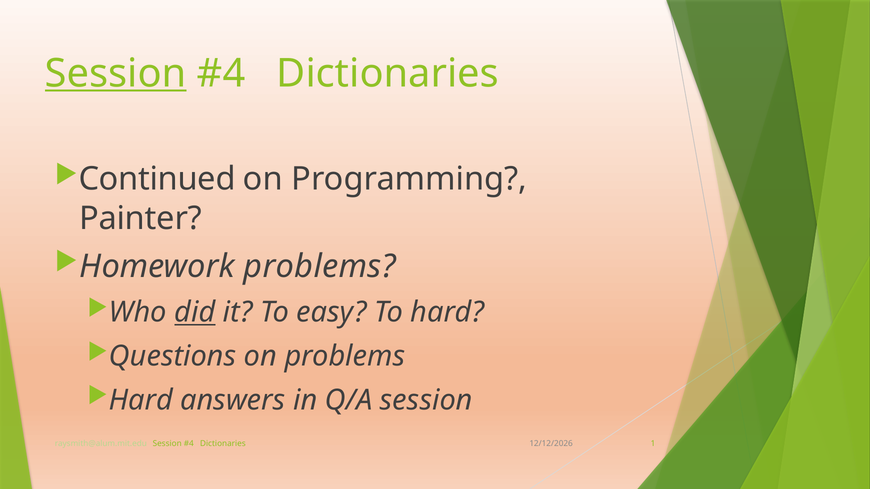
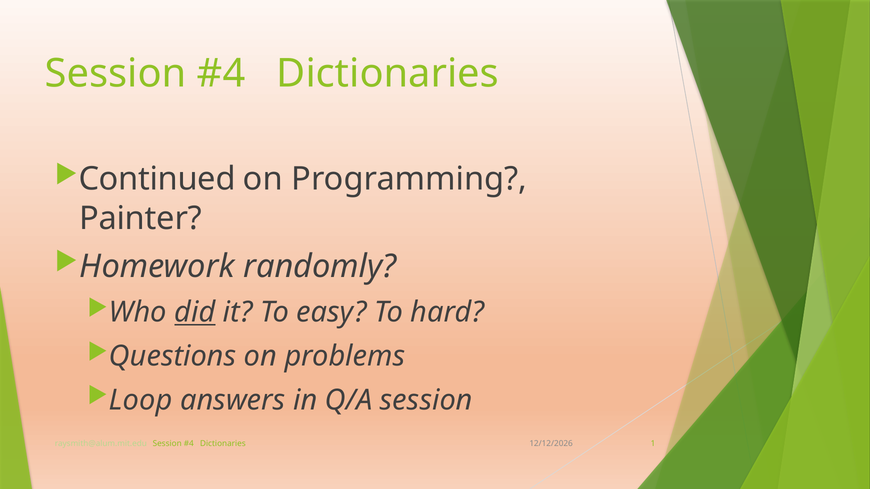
Session underline: present -> none (116, 73)
Homework problems: problems -> randomly (320, 267)
Hard: Hard -> Loop (141, 400)
